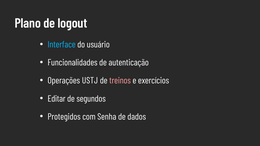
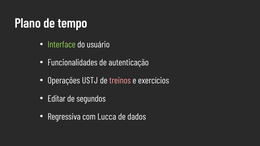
logout: logout -> tempo (72, 23)
Interface colour: light blue -> light green (62, 45)
Protegidos: Protegidos -> Regressiva (64, 117)
Senha: Senha -> Lucca (107, 117)
